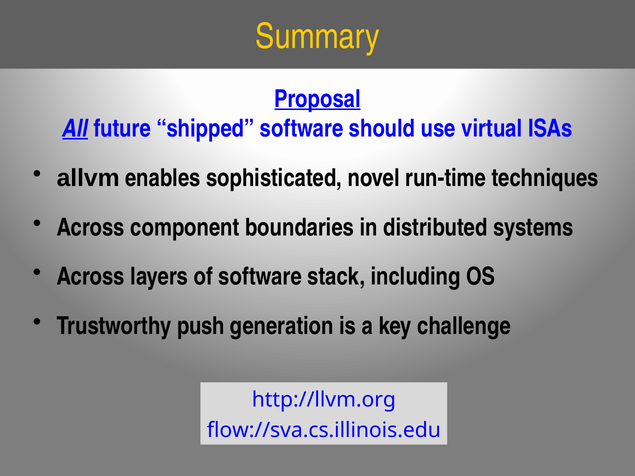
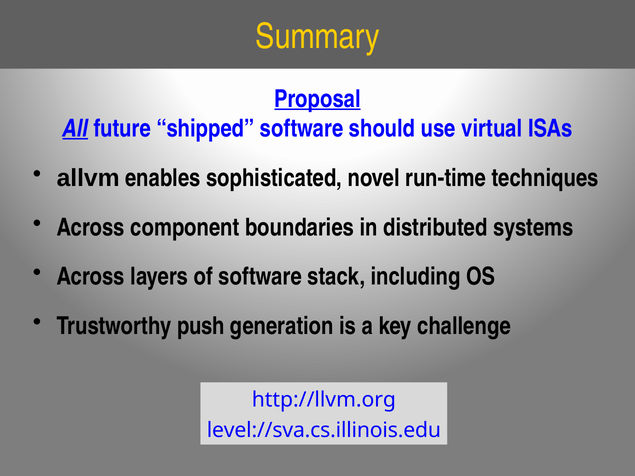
flow://sva.cs.illinois.edu: flow://sva.cs.illinois.edu -> level://sva.cs.illinois.edu (324, 431)
